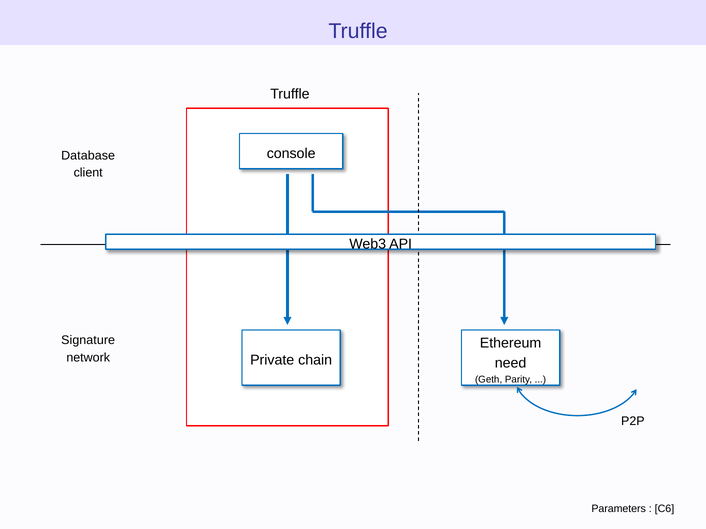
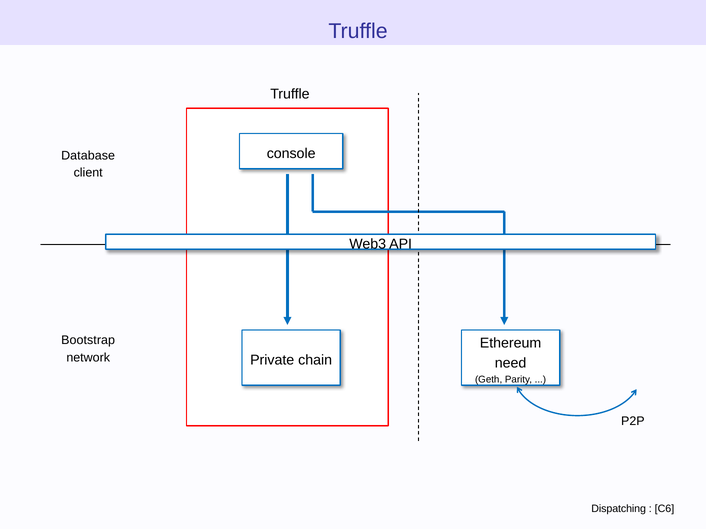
Signature: Signature -> Bootstrap (88, 340)
Parameters: Parameters -> Dispatching (619, 509)
